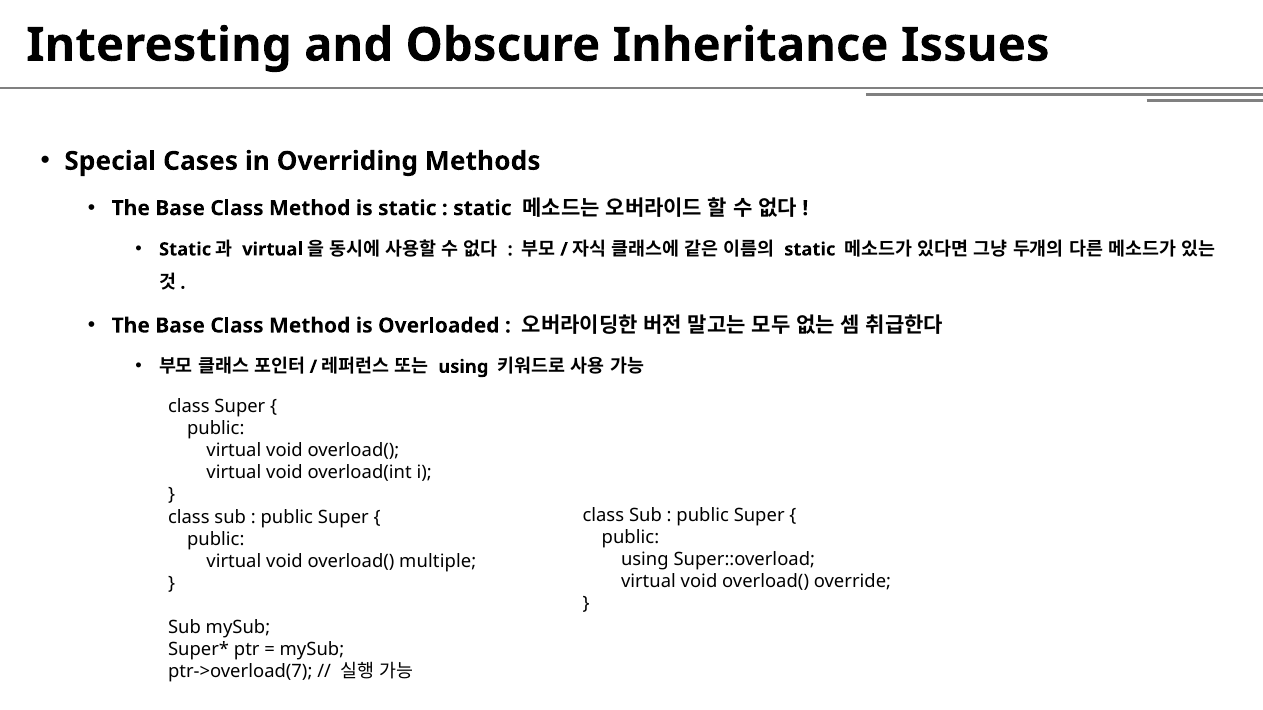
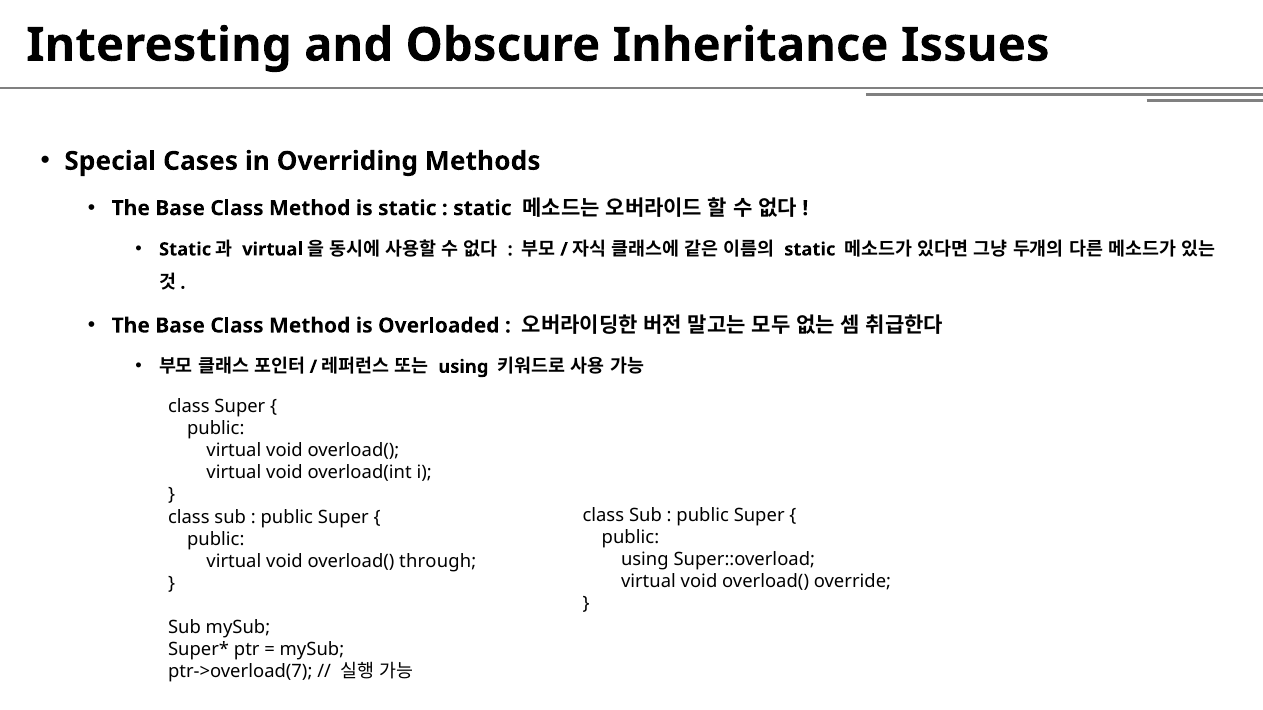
multiple: multiple -> through (438, 562)
